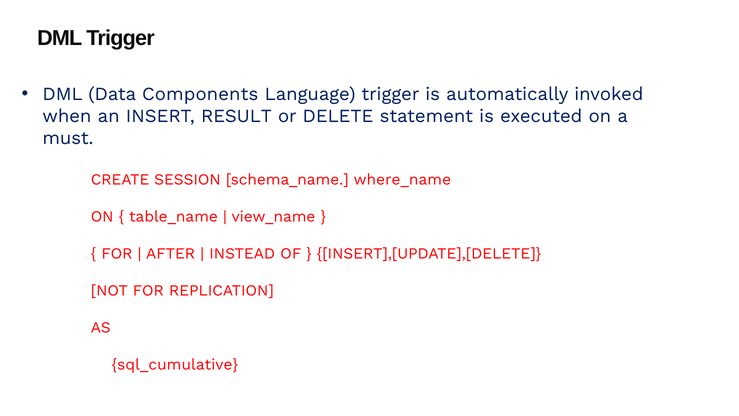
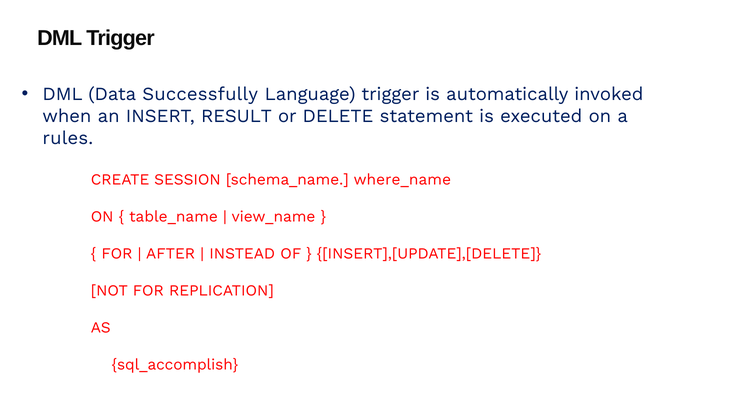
Components: Components -> Successfully (200, 94)
must: must -> rules (68, 138)
sql_cumulative: sql_cumulative -> sql_accomplish (175, 364)
